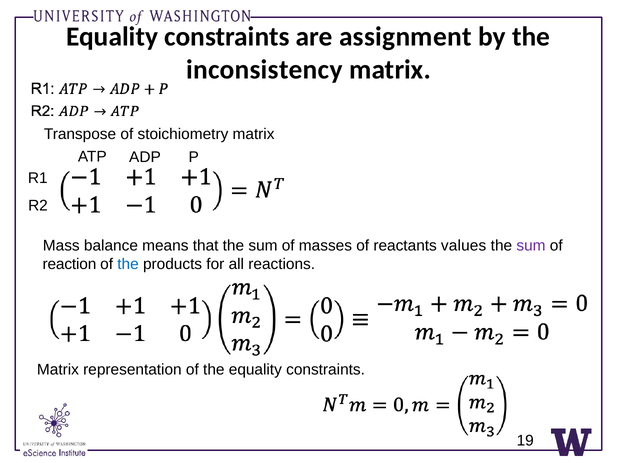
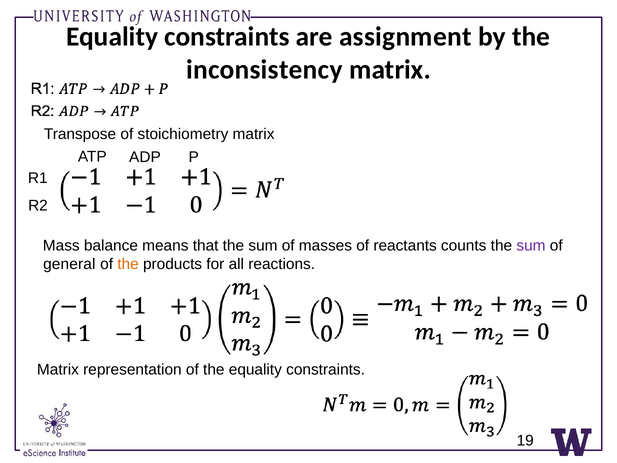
values: values -> counts (464, 245)
reaction: reaction -> general (69, 264)
the colour: blue -> orange (128, 264)
